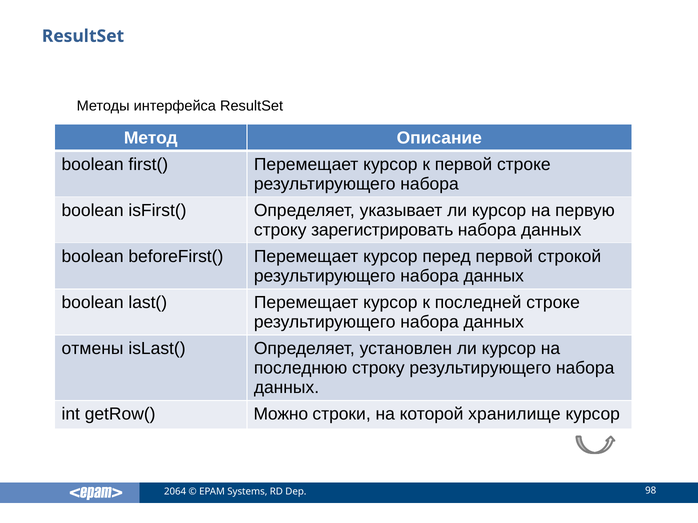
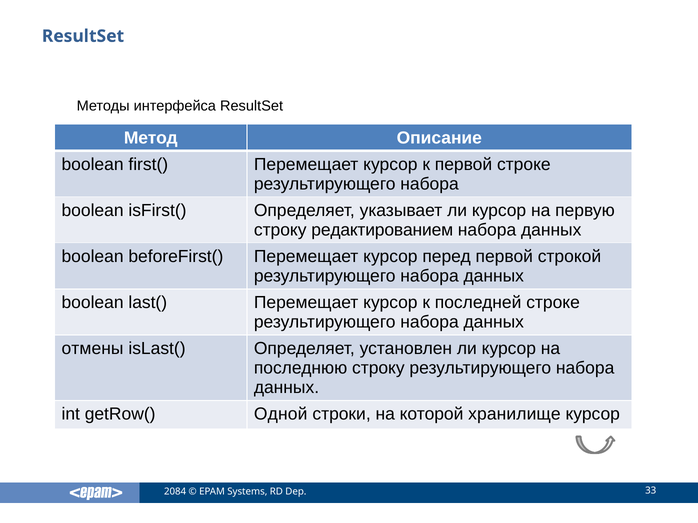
зарегистрировать: зарегистрировать -> редактированием (382, 230)
Можно: Можно -> Одной (281, 414)
2064: 2064 -> 2084 (175, 492)
98: 98 -> 33 (651, 491)
